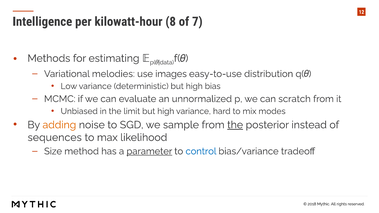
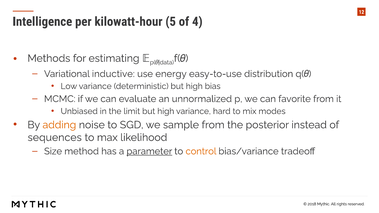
8: 8 -> 5 (171, 22)
7: 7 -> 4 (197, 22)
melodies: melodies -> inductive (113, 74)
images: images -> energy (171, 74)
scratch: scratch -> favorite (295, 99)
the underline: present -> none (235, 125)
control colour: blue -> orange (201, 151)
